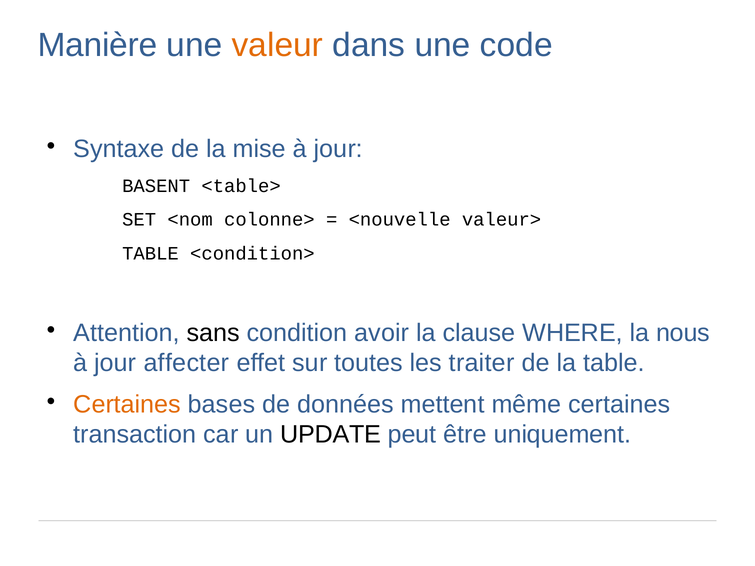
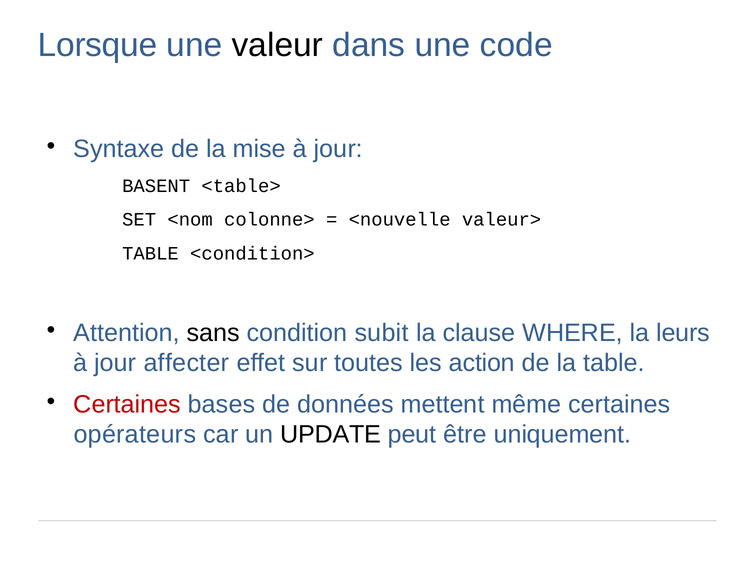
Manière: Manière -> Lorsque (98, 45)
valeur colour: orange -> black (277, 45)
avoir: avoir -> subit (382, 333)
nous: nous -> leurs (683, 333)
traiter: traiter -> action (482, 363)
Certaines colour: orange -> red (127, 404)
transaction: transaction -> opérateurs (135, 435)
